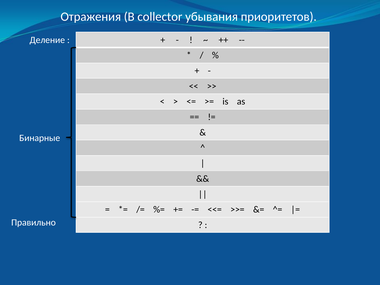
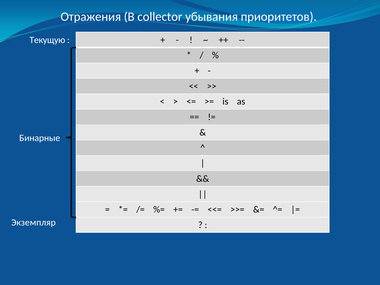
Деление: Деление -> Текущую (47, 40)
Правильно: Правильно -> Экземпляр (33, 223)
